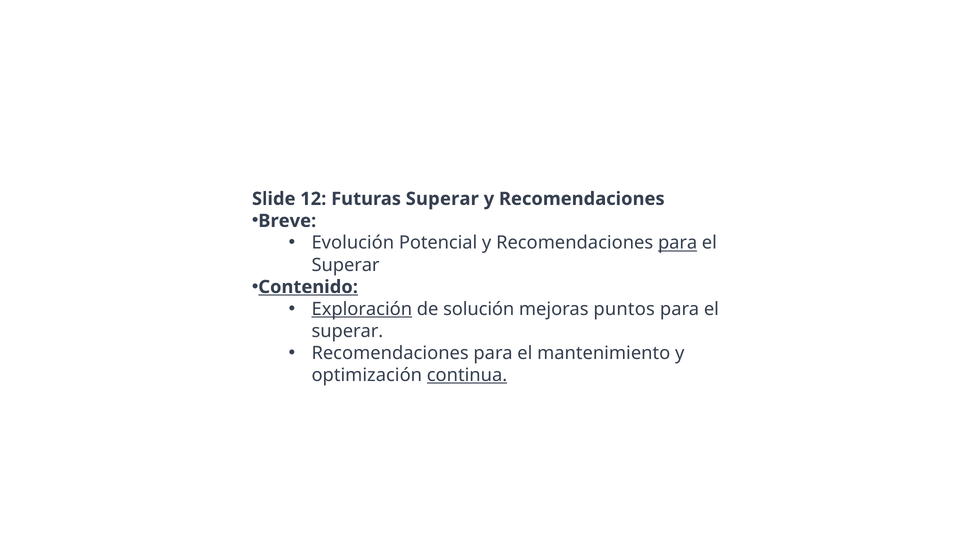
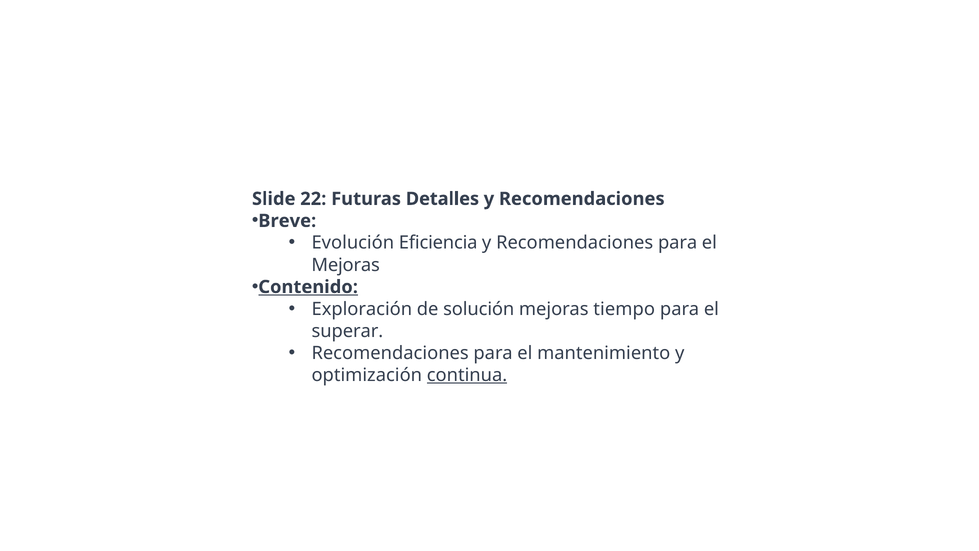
12: 12 -> 22 (313, 199)
Futuras Superar: Superar -> Detalles (442, 199)
Potencial: Potencial -> Eficiencia (438, 243)
para underline: present -> none (678, 243)
Superar: Superar -> Mejoras (346, 265)
Exploración underline: present -> none (362, 309)
puntos: puntos -> tiempo (624, 309)
